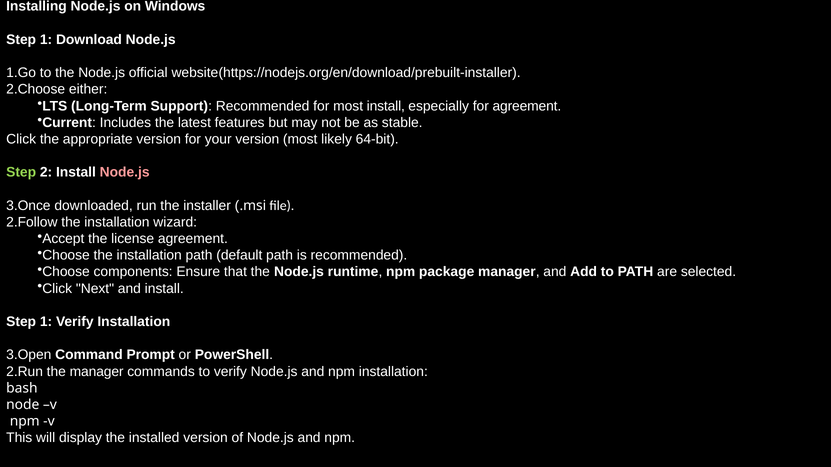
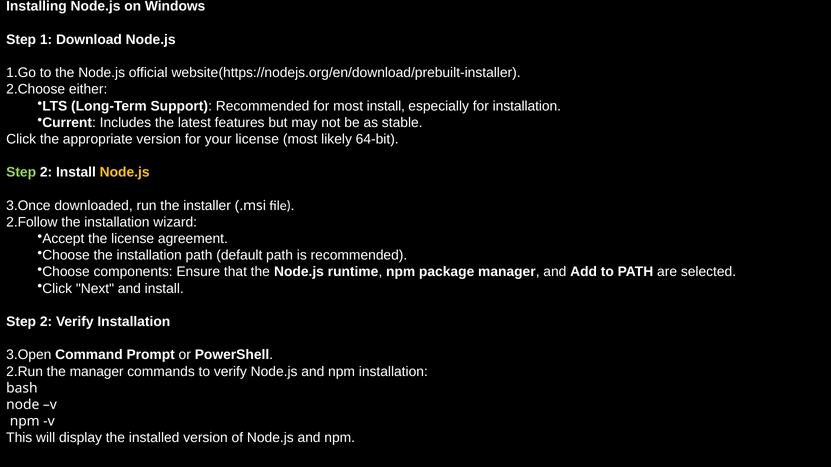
for agreement: agreement -> installation (527, 106)
your version: version -> license (257, 139)
Node.js colour: pink -> yellow (125, 173)
1: 1 -> 2 (46, 322)
